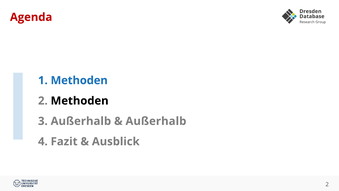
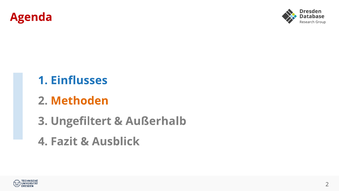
1 Methoden: Methoden -> Einflusses (79, 80)
Methoden colour: black -> orange (80, 101)
3 Außerhalb: Außerhalb -> Ungefiltert (81, 121)
